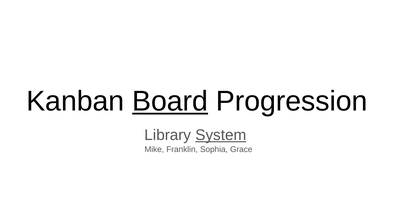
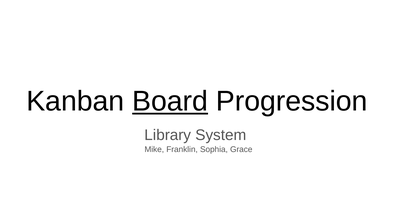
System underline: present -> none (221, 135)
